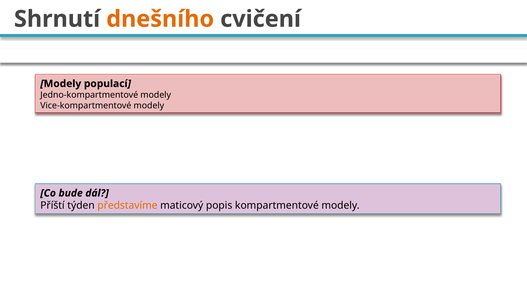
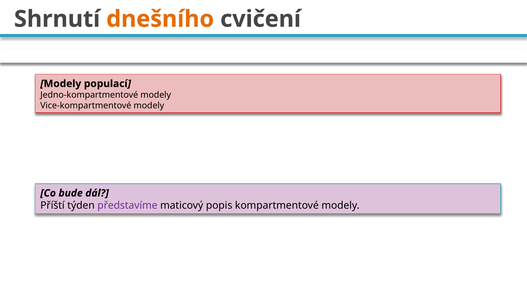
představíme colour: orange -> purple (127, 205)
